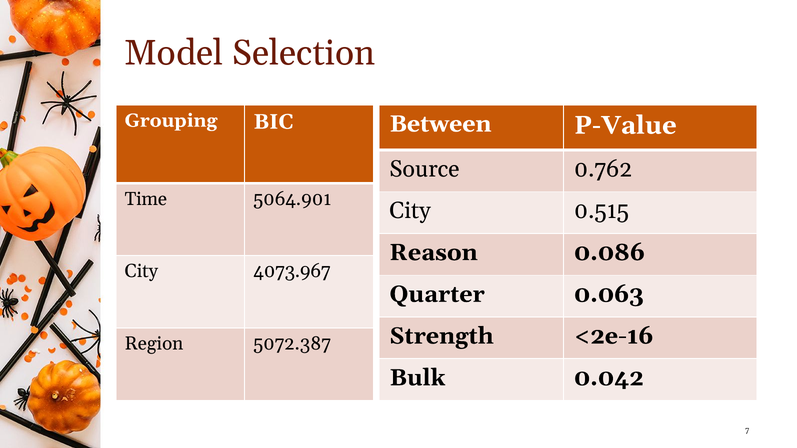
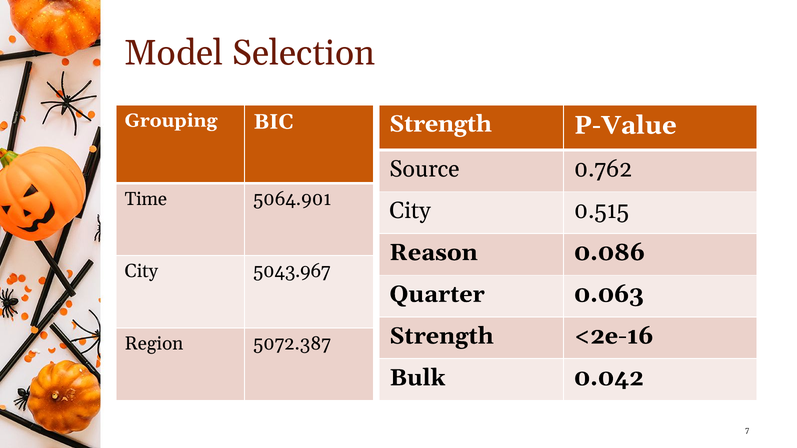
Between: Between -> Strength (440, 124)
4073.967: 4073.967 -> 5043.967 (292, 271)
